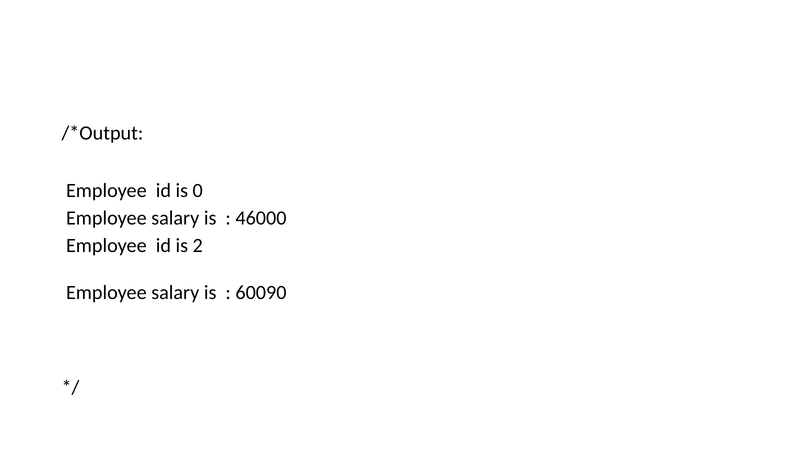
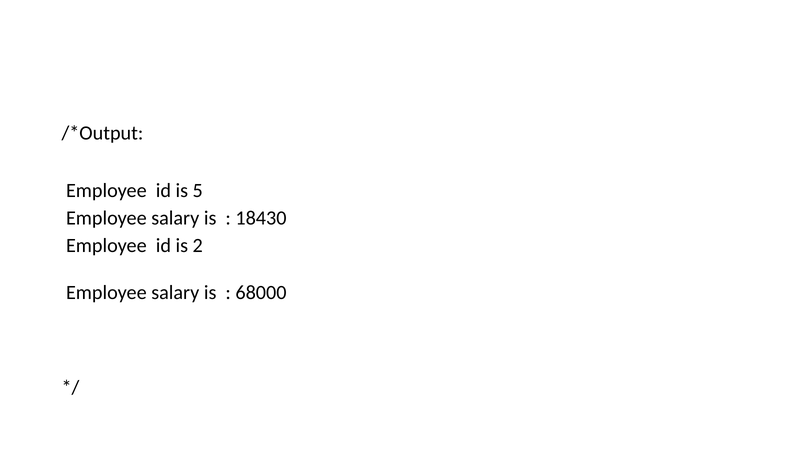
0: 0 -> 5 (198, 190)
46000: 46000 -> 18430 (261, 218)
60090: 60090 -> 68000 (261, 293)
